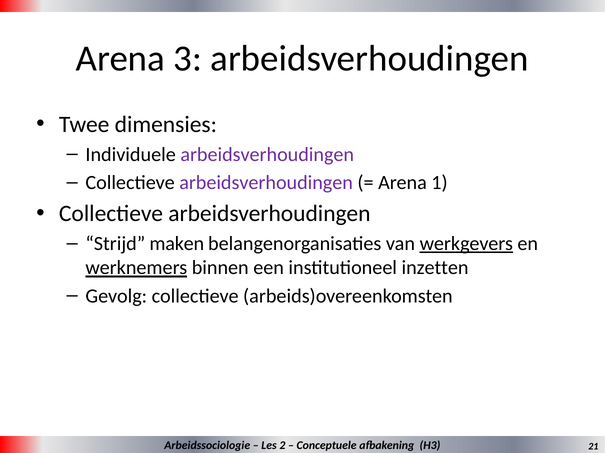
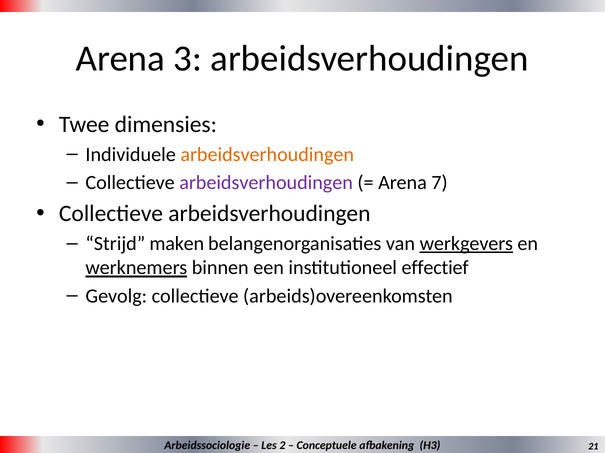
arbeidsverhoudingen colour: purple -> orange (267, 155)
1: 1 -> 7 (440, 183)
inzetten: inzetten -> effectief (435, 268)
